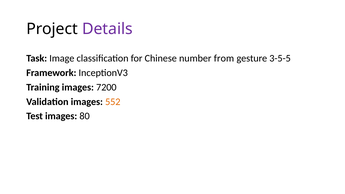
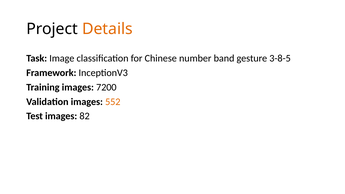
Details colour: purple -> orange (107, 29)
from: from -> band (224, 58)
3-5-5: 3-5-5 -> 3-8-5 (280, 58)
80: 80 -> 82 (85, 116)
